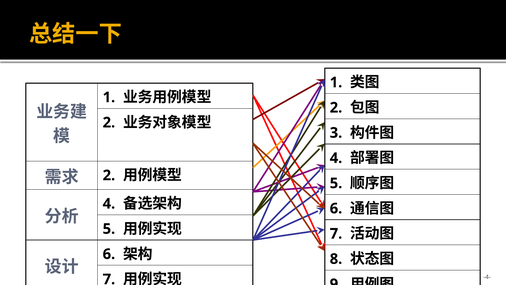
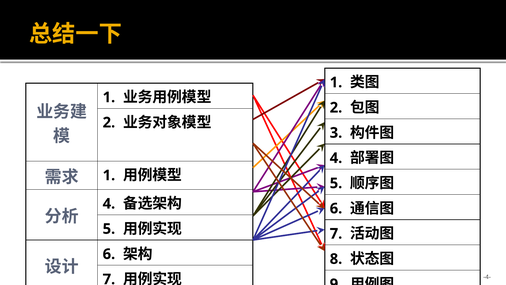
2: 2 -> 1 (109, 175)
